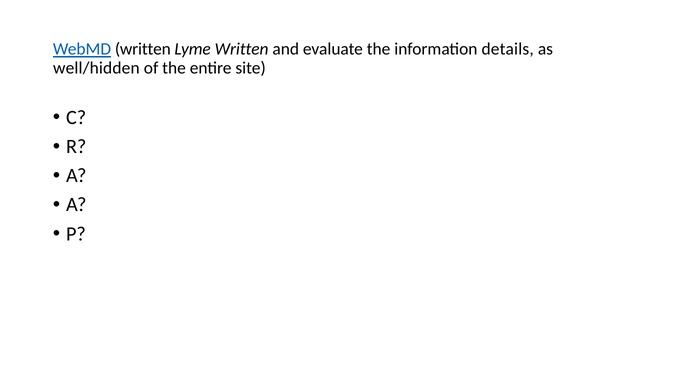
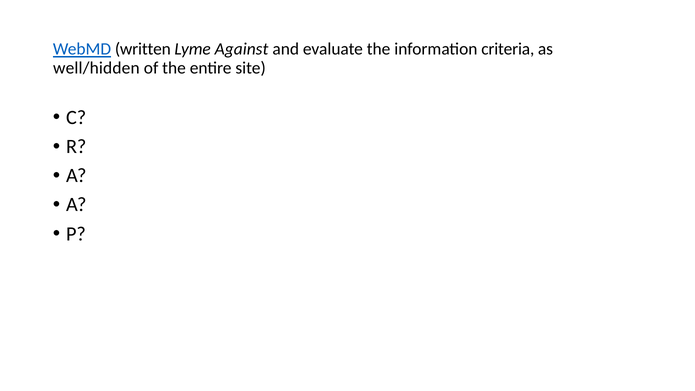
Lyme Written: Written -> Against (242, 49)
details: details -> criteria (508, 49)
